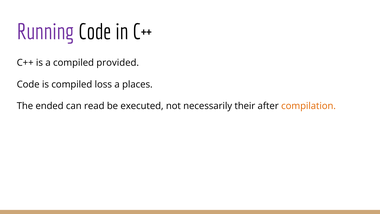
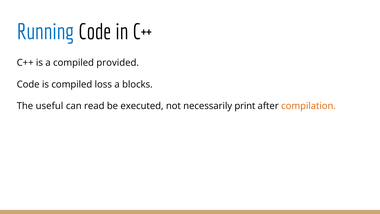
Running colour: purple -> blue (45, 32)
places: places -> blocks (137, 84)
ended: ended -> useful (49, 106)
their: their -> print (245, 106)
